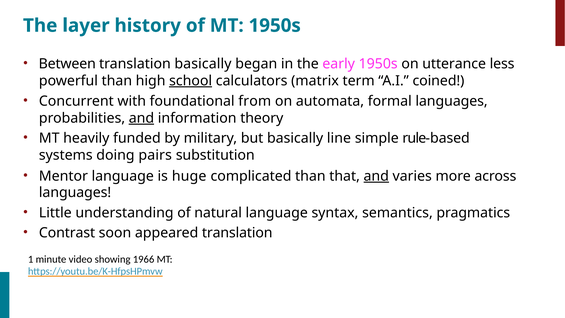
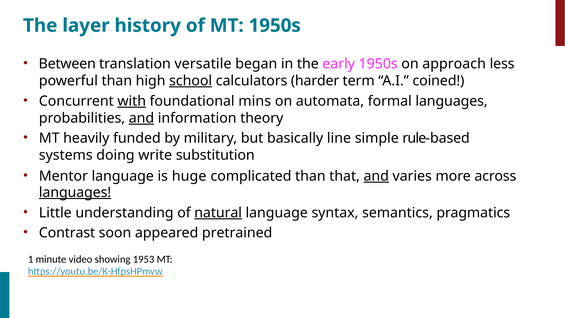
translation basically: basically -> versatile (203, 64)
utterance: utterance -> approach (454, 64)
matrix: matrix -> harder (315, 81)
with underline: none -> present (132, 101)
from: from -> mins (255, 101)
pairs: pairs -> write (155, 155)
languages underline: none -> present (75, 192)
natural underline: none -> present (218, 213)
appeared translation: translation -> pretrained (237, 233)
1966: 1966 -> 1953 (144, 259)
